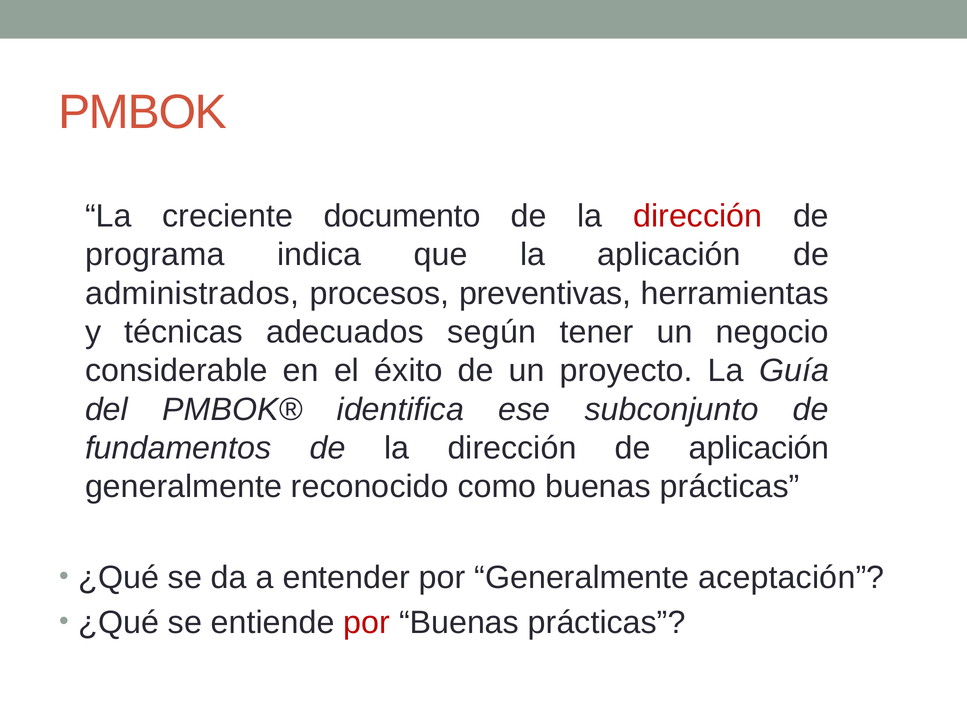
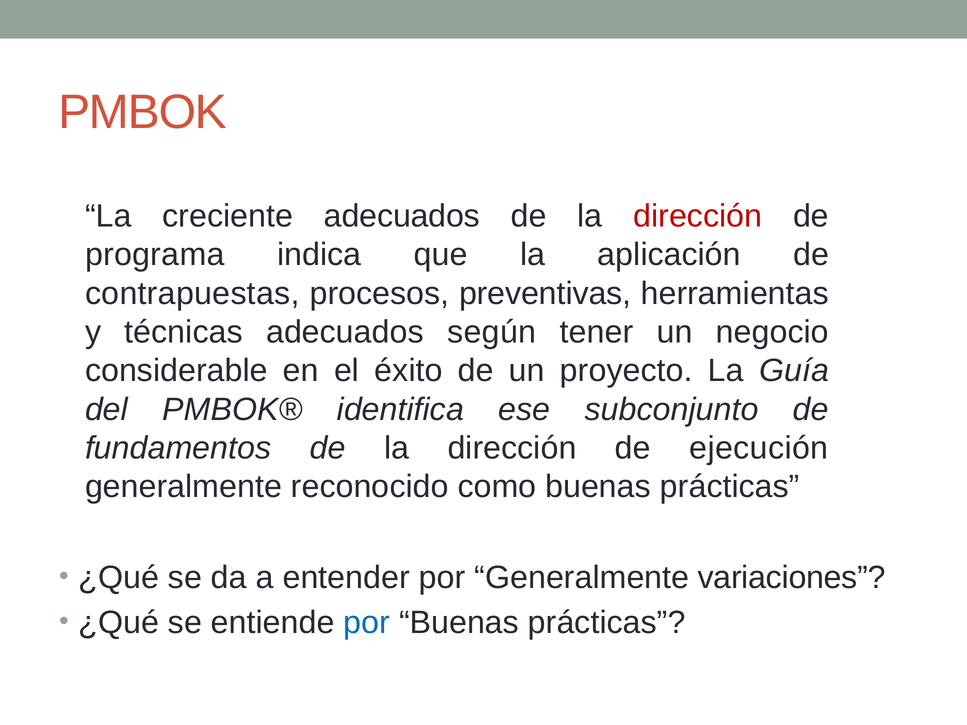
creciente documento: documento -> adecuados (402, 216)
administrados: administrados -> contrapuestas (192, 293)
de aplicación: aplicación -> ejecución (759, 448)
aceptación: aceptación -> variaciones (792, 578)
por colour: red -> blue (367, 623)
